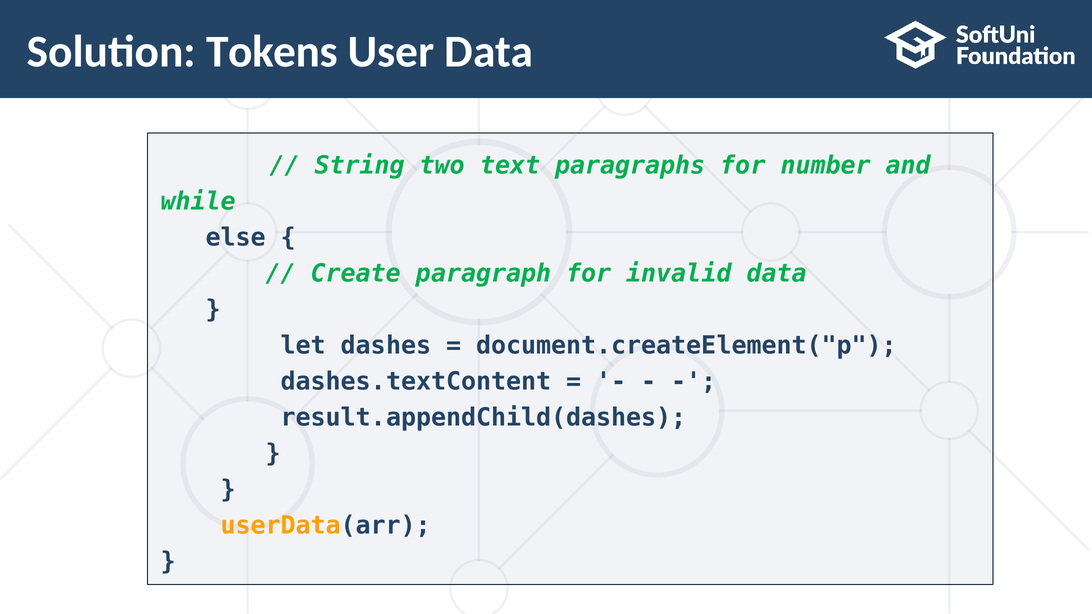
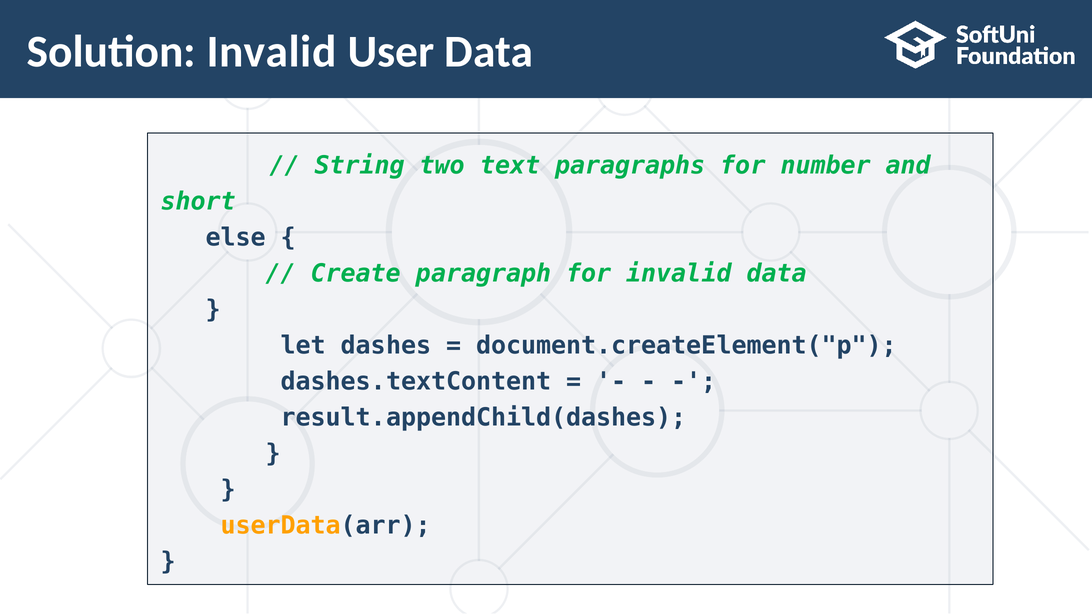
Solution Tokens: Tokens -> Invalid (271, 52)
while: while -> short (198, 201)
